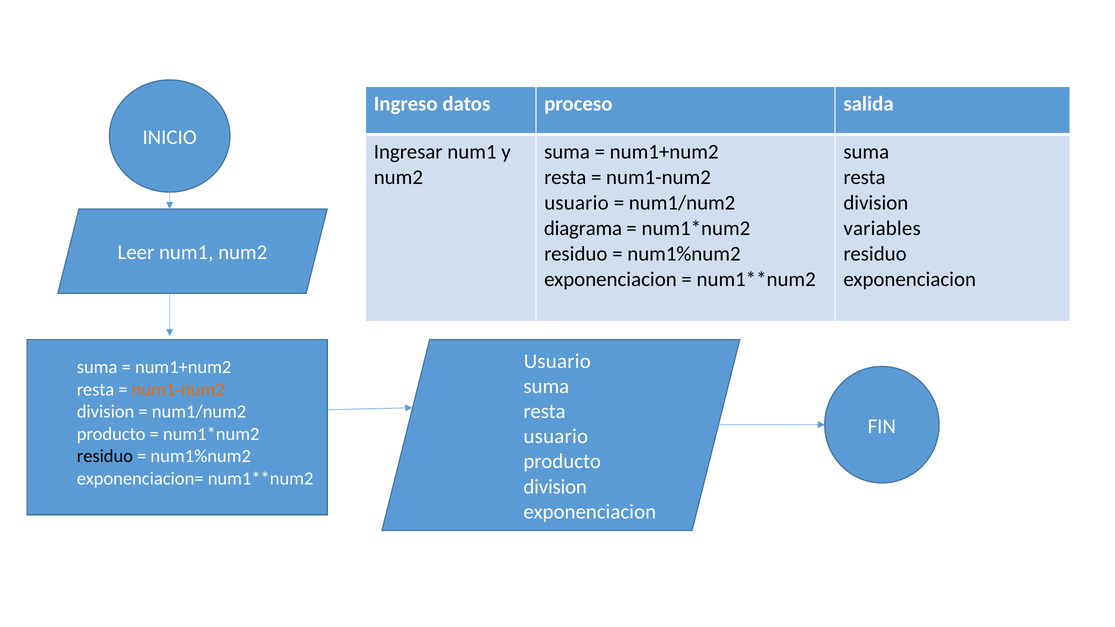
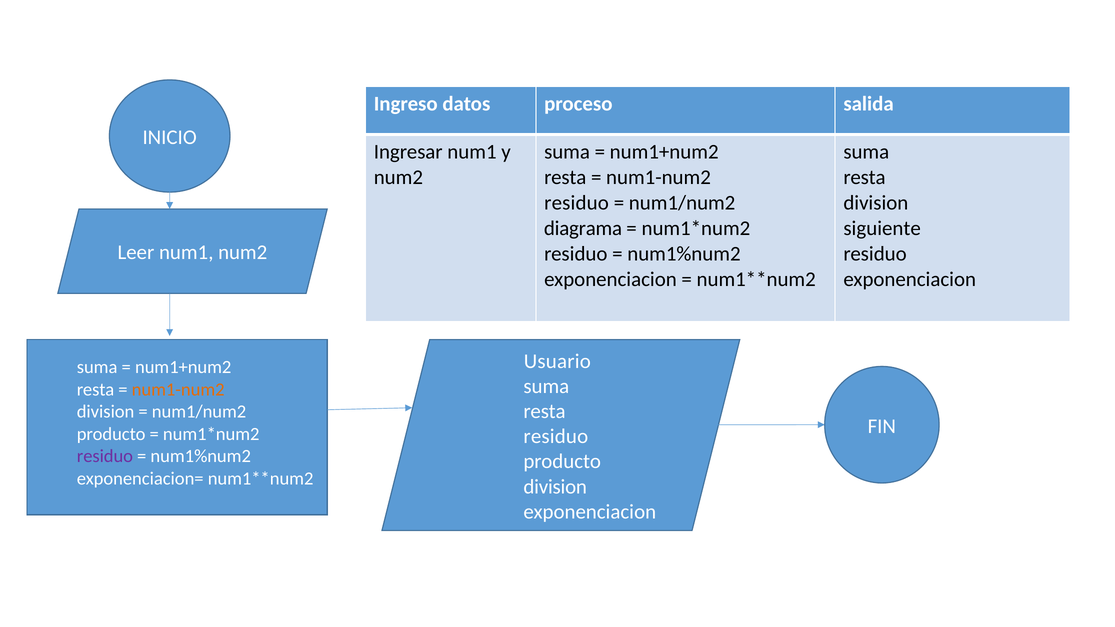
usuario: usuario -> residuo (577, 203)
variables: variables -> siguiente (882, 228)
usuario: usuario -> residuo (556, 437)
residuo colour: black -> purple (105, 456)
